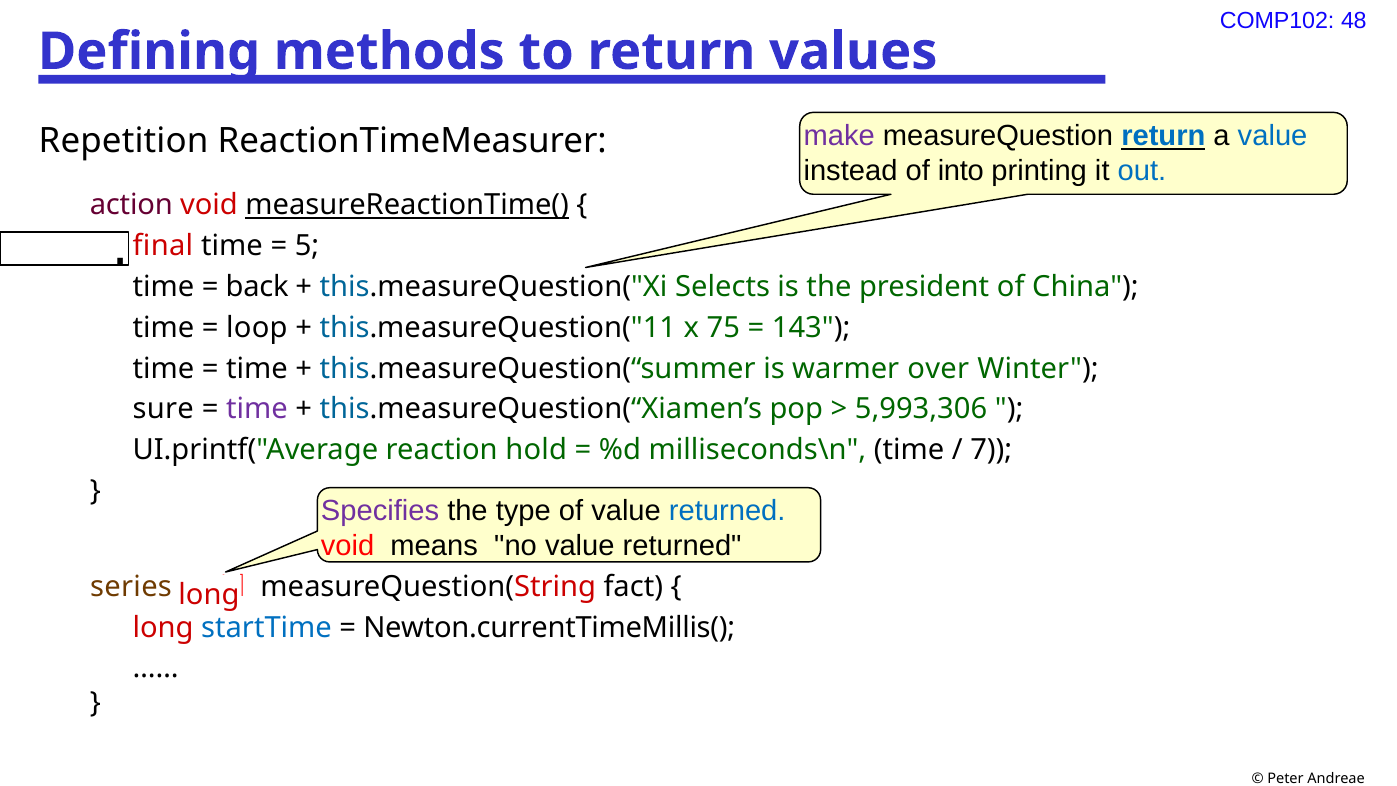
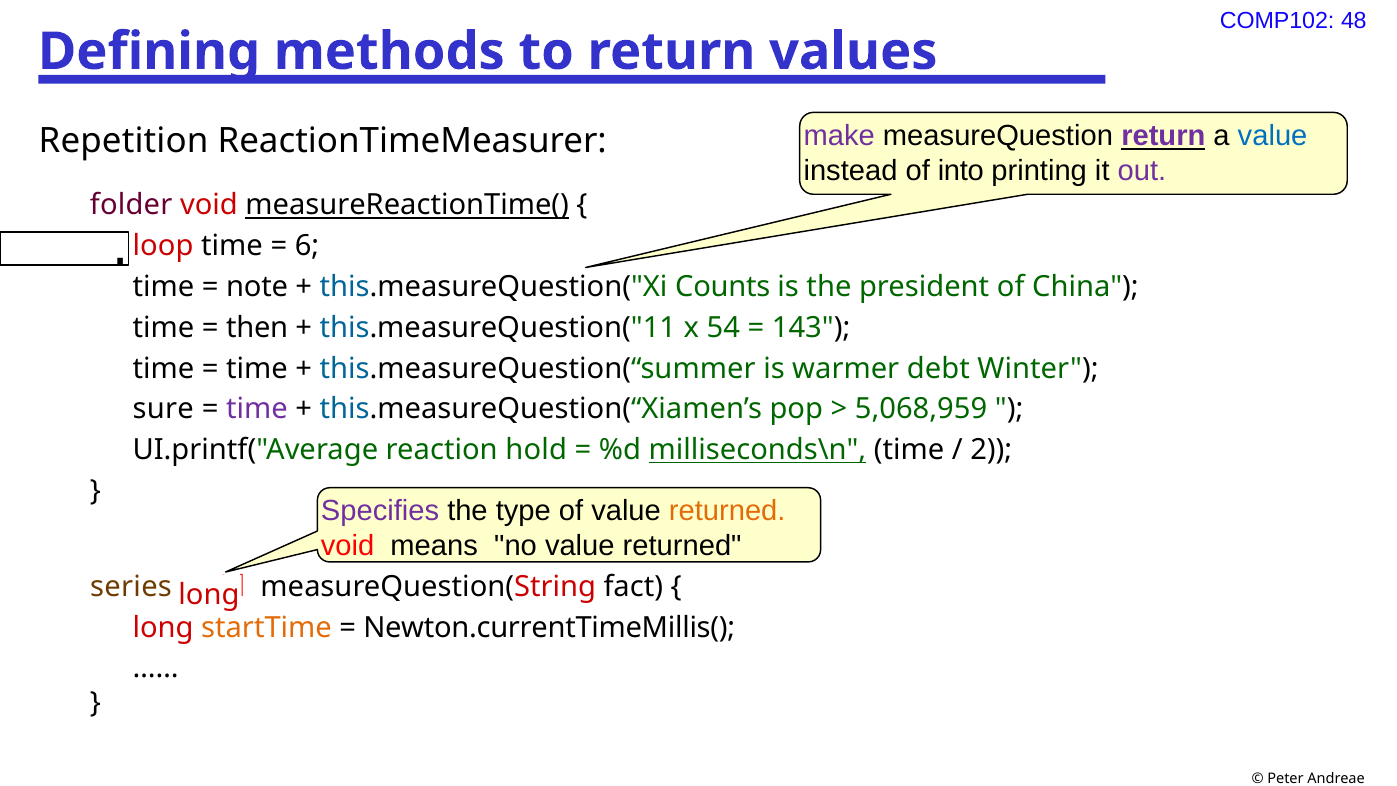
return colour: blue -> purple (1163, 136)
out colour: blue -> purple (1142, 171)
action: action -> folder (131, 205)
final: final -> loop (163, 246)
5: 5 -> 6 (307, 246)
back: back -> note (257, 287)
Selects: Selects -> Counts (723, 287)
loop: loop -> then (257, 328)
75: 75 -> 54 (723, 328)
over: over -> debt (938, 368)
5,993,306: 5,993,306 -> 5,068,959 (921, 409)
milliseconds\n underline: none -> present (757, 450)
7: 7 -> 2 (991, 450)
returned colour: blue -> orange (727, 511)
startTime colour: blue -> orange (267, 627)
